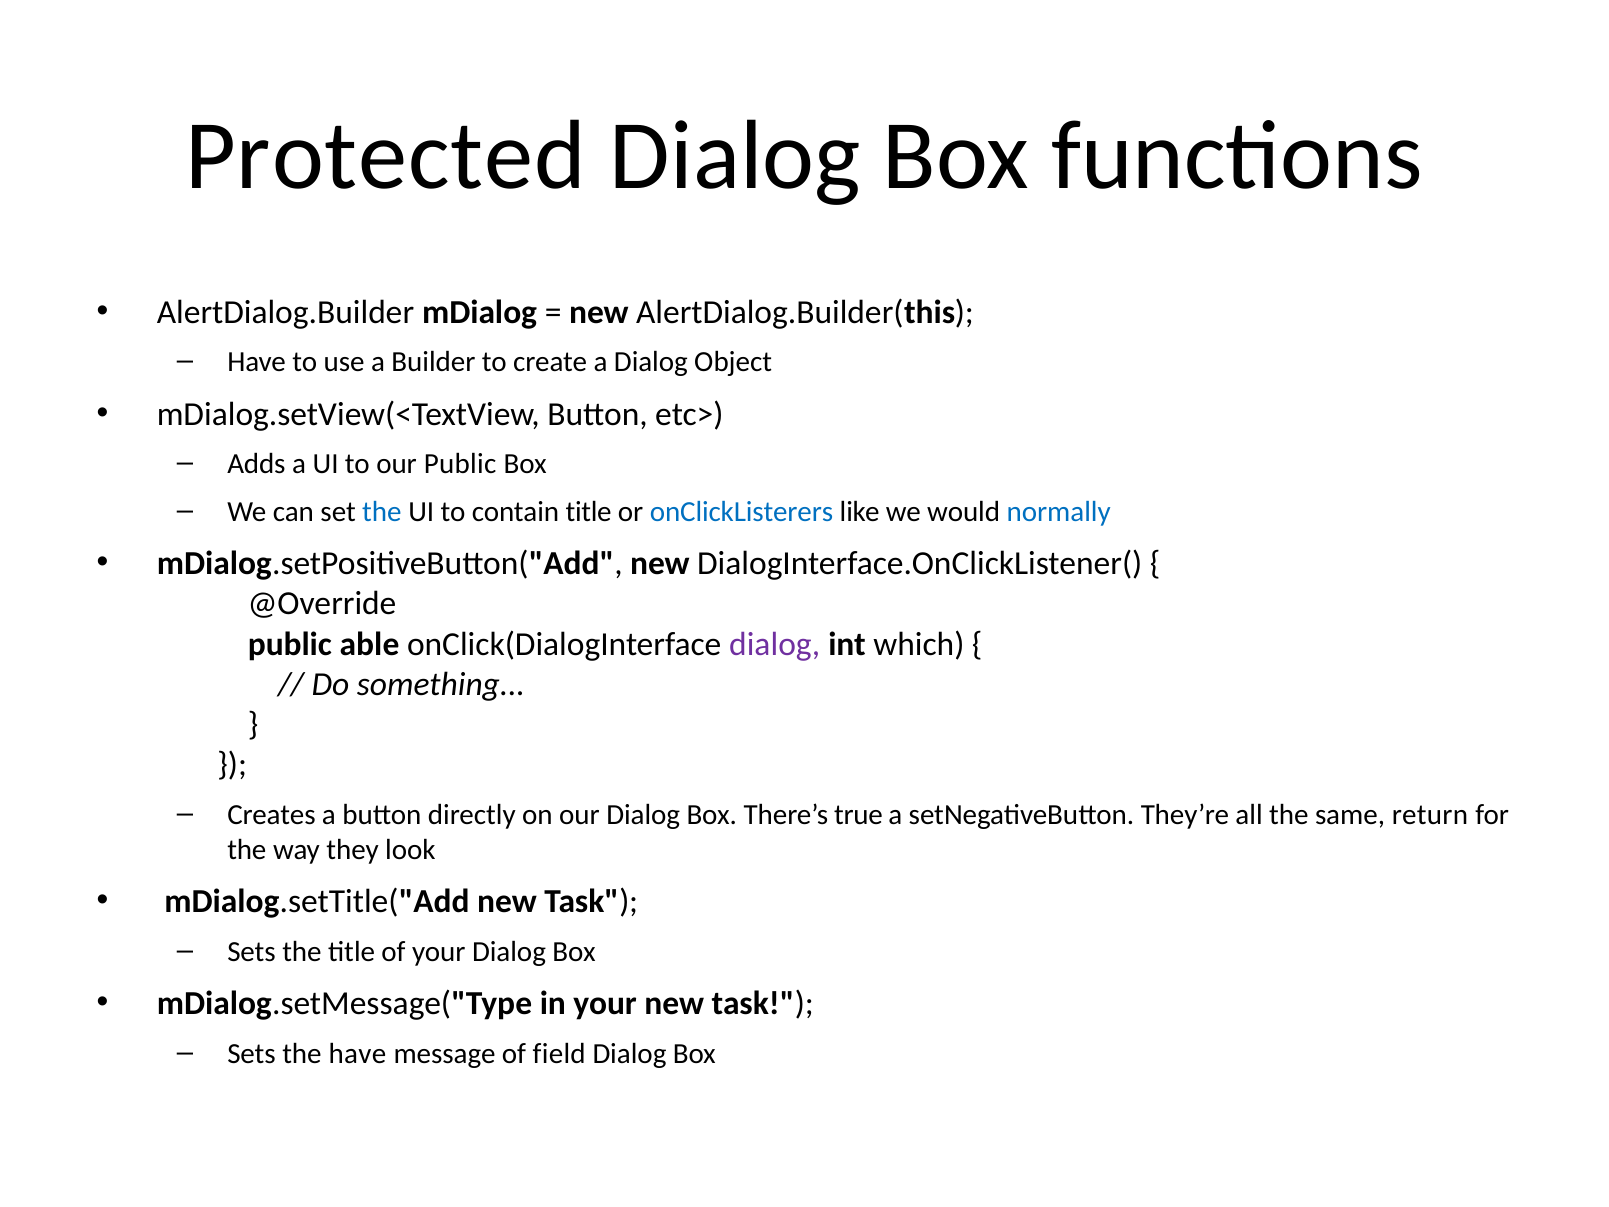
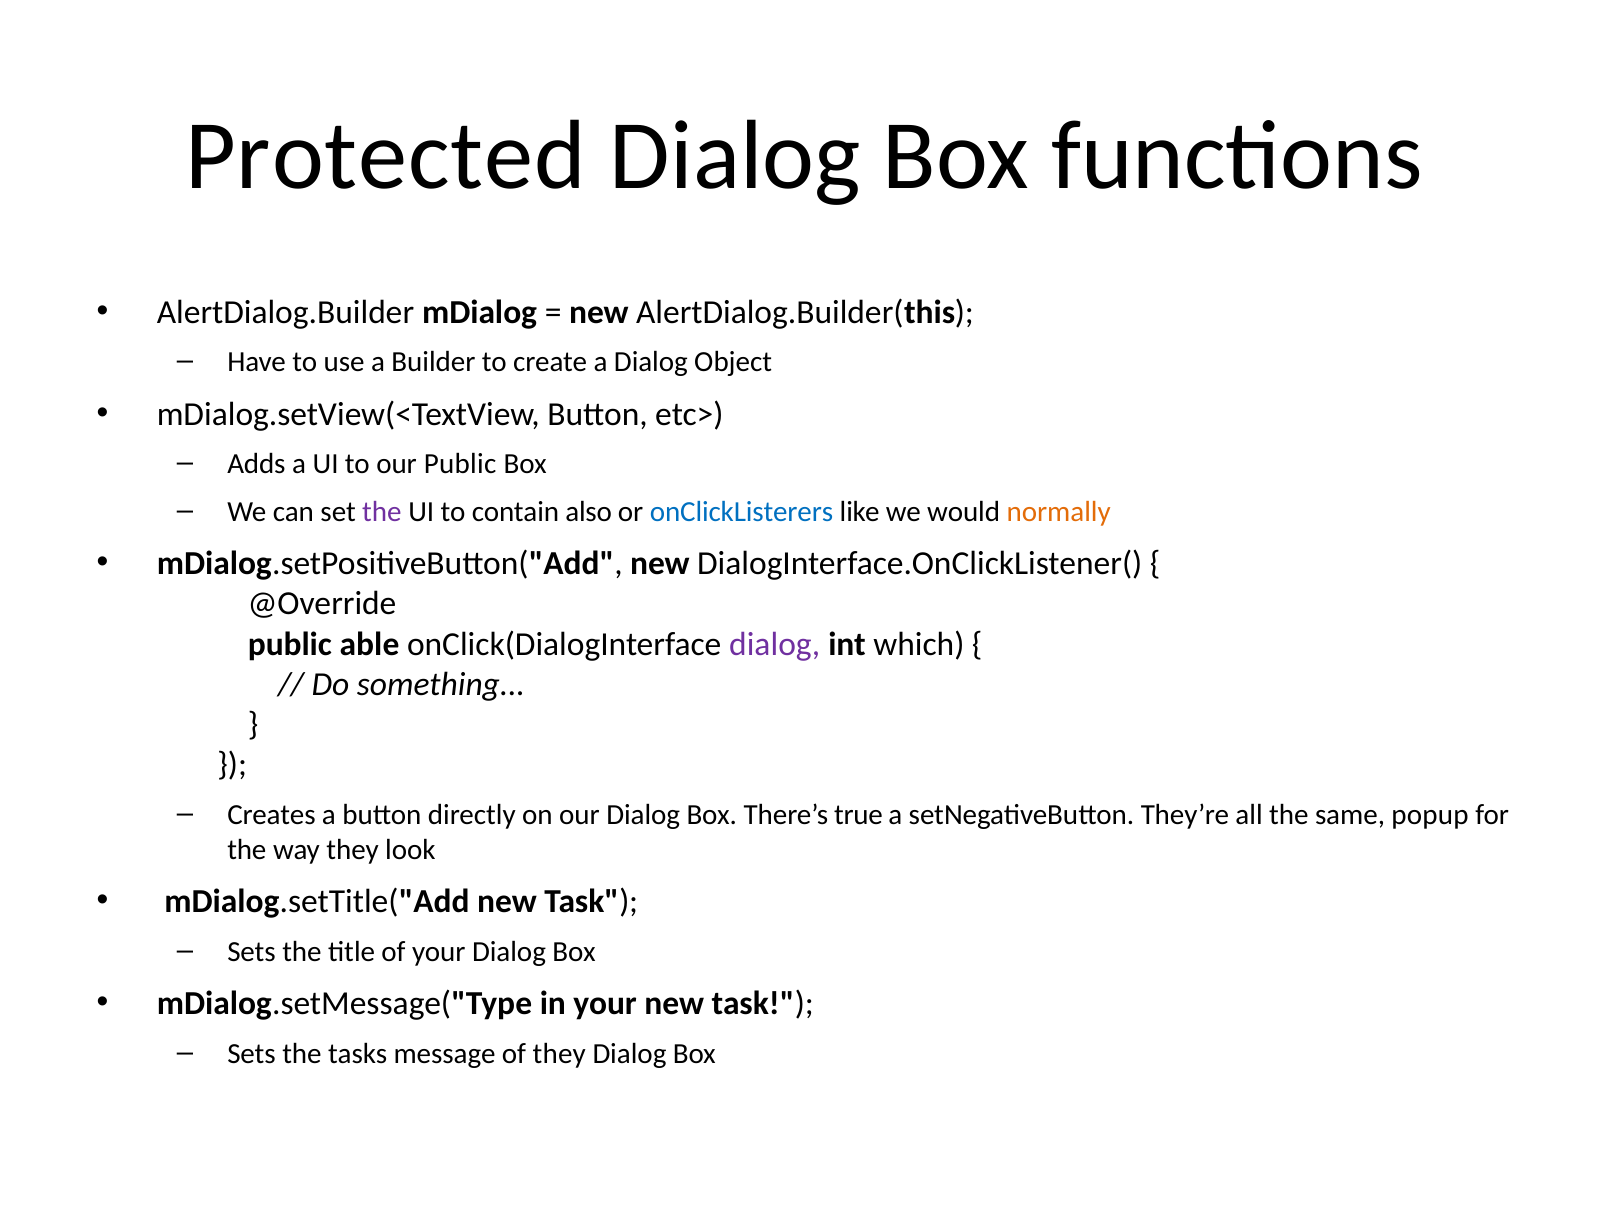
the colour: blue -> purple (382, 511)
contain title: title -> also (589, 511)
normally colour: blue -> orange (1059, 511)
return: return -> popup (1430, 814)
the have: have -> tasks (358, 1053)
of field: field -> they (559, 1053)
